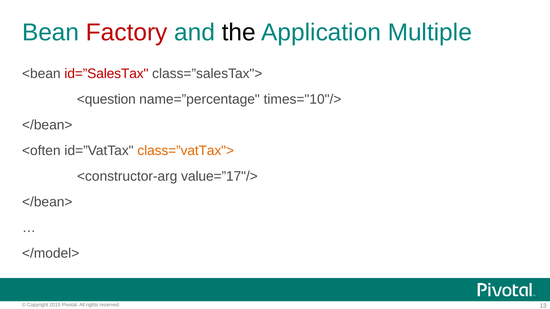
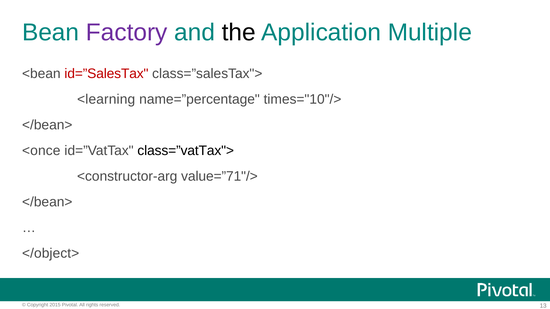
Factory colour: red -> purple (127, 33)
<question: <question -> <learning (106, 100)
<often: <often -> <once (41, 151)
class=”vatTax"> colour: orange -> black (186, 151)
value=”17"/>: value=”17"/> -> value=”71"/> (219, 176)
</model>: </model> -> </object> (51, 253)
